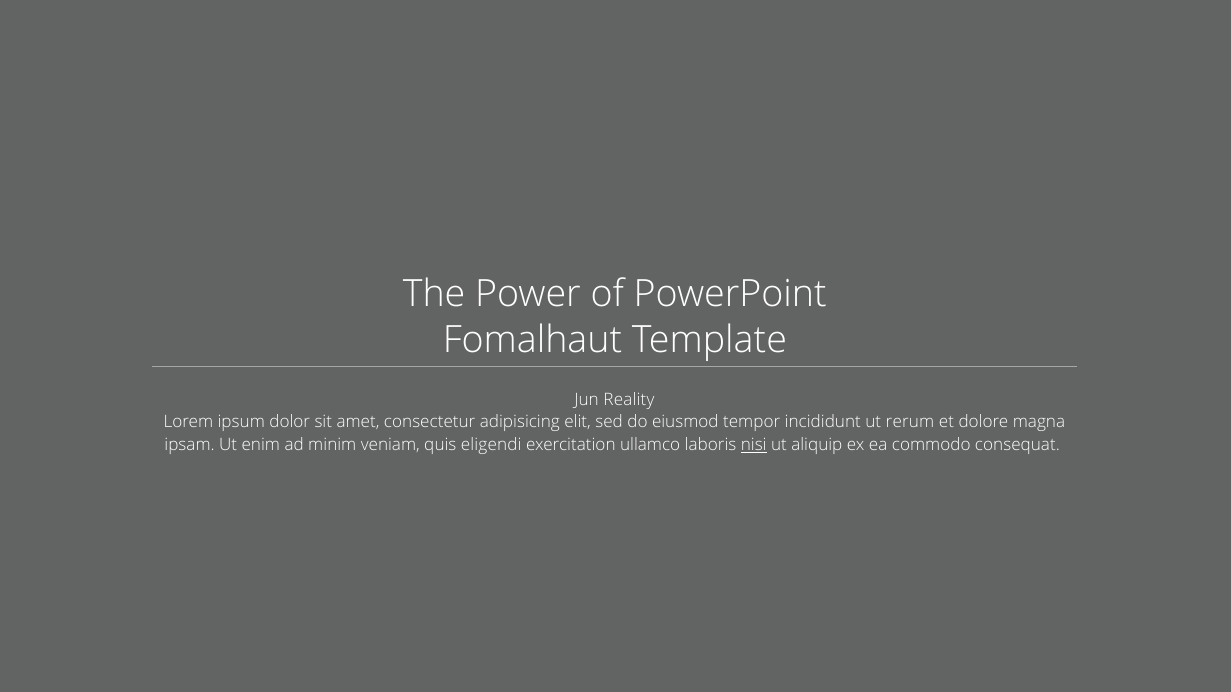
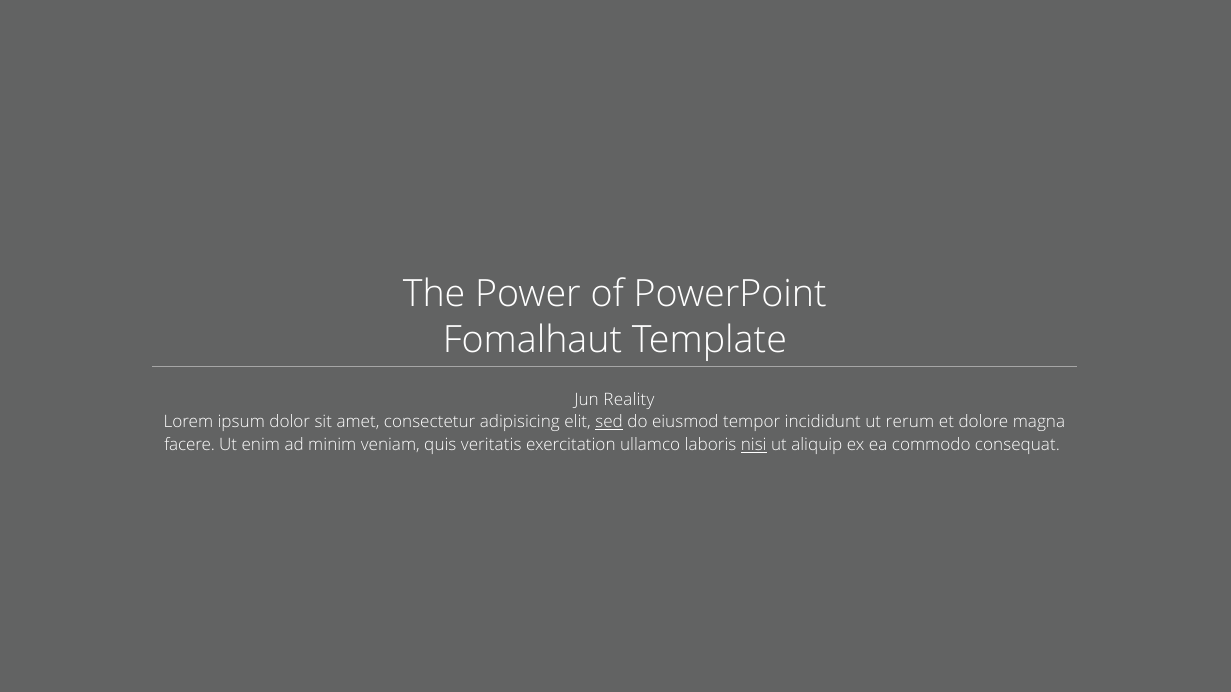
sed underline: none -> present (609, 423)
ipsam: ipsam -> facere (190, 445)
eligendi: eligendi -> veritatis (491, 445)
